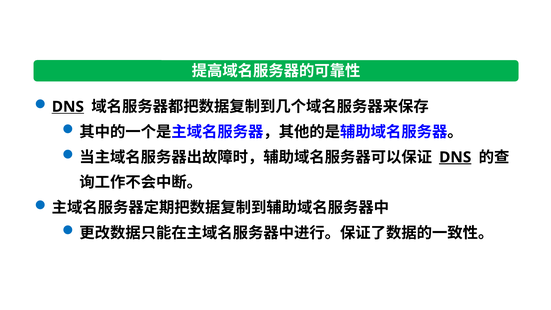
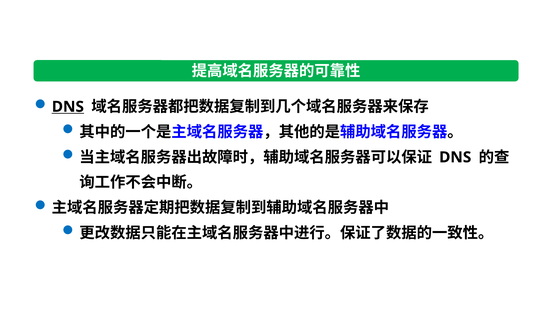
DNS underline: present -> none (455, 157)
